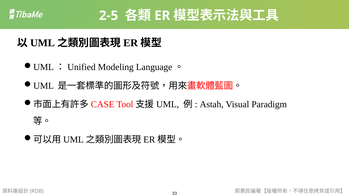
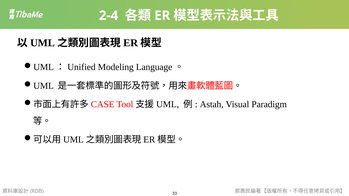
2-5: 2-5 -> 2-4 (109, 16)
